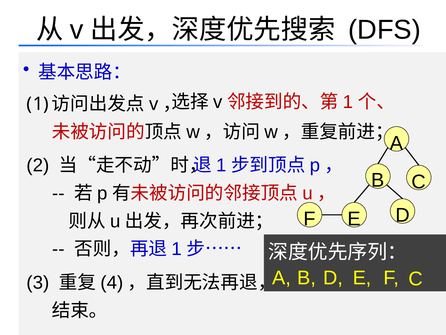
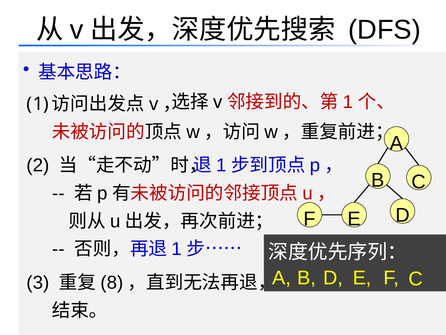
4: 4 -> 8 (112, 282)
